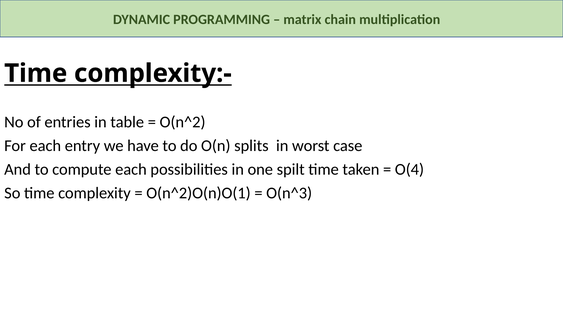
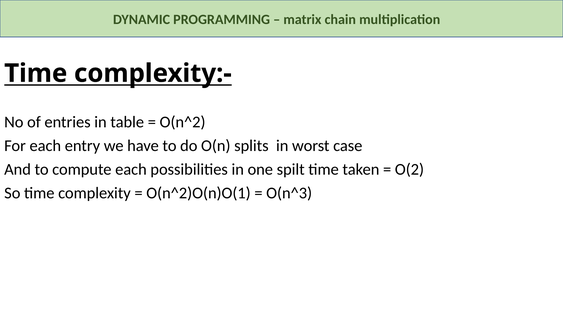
O(4: O(4 -> O(2 (409, 169)
